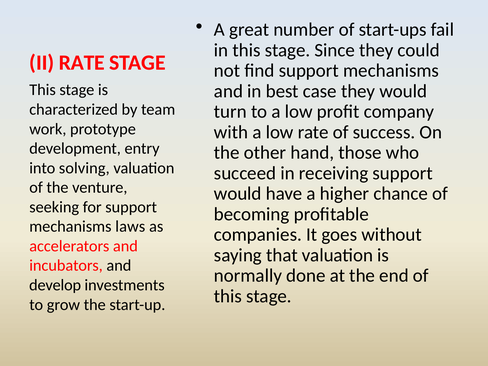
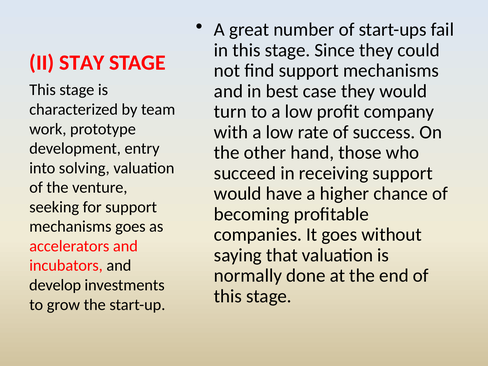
II RATE: RATE -> STAY (82, 63)
mechanisms laws: laws -> goes (130, 227)
